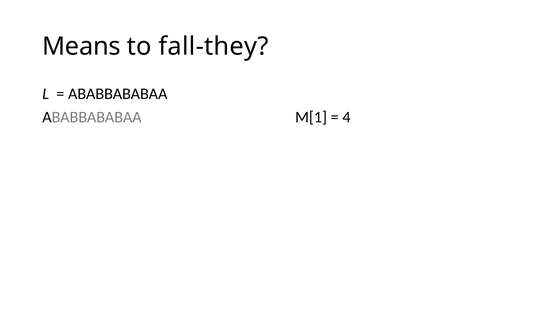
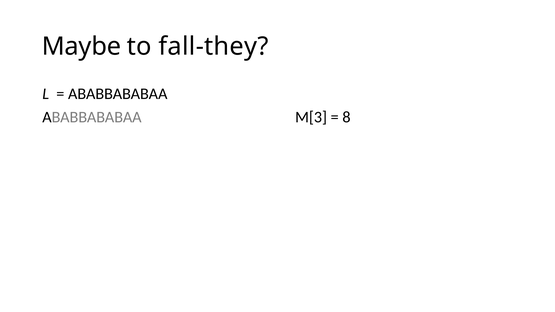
Means: Means -> Maybe (81, 47)
M[1: M[1 -> M[3 (311, 117)
4: 4 -> 8 (346, 117)
